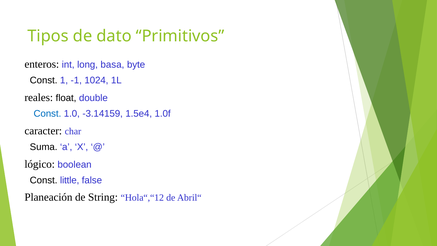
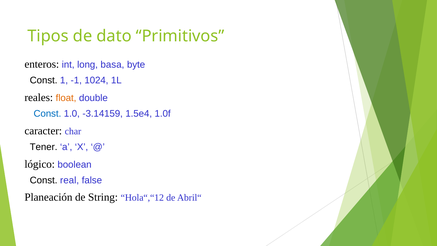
float colour: black -> orange (66, 98)
Suma: Suma -> Tener (44, 147)
little: little -> real (70, 180)
